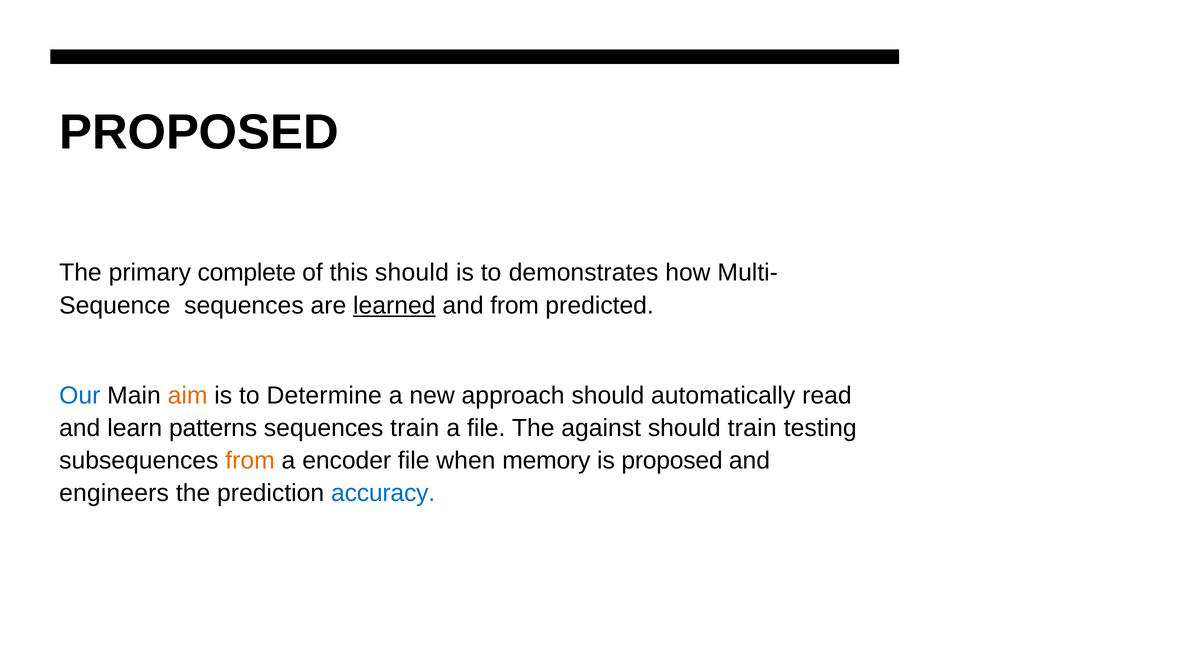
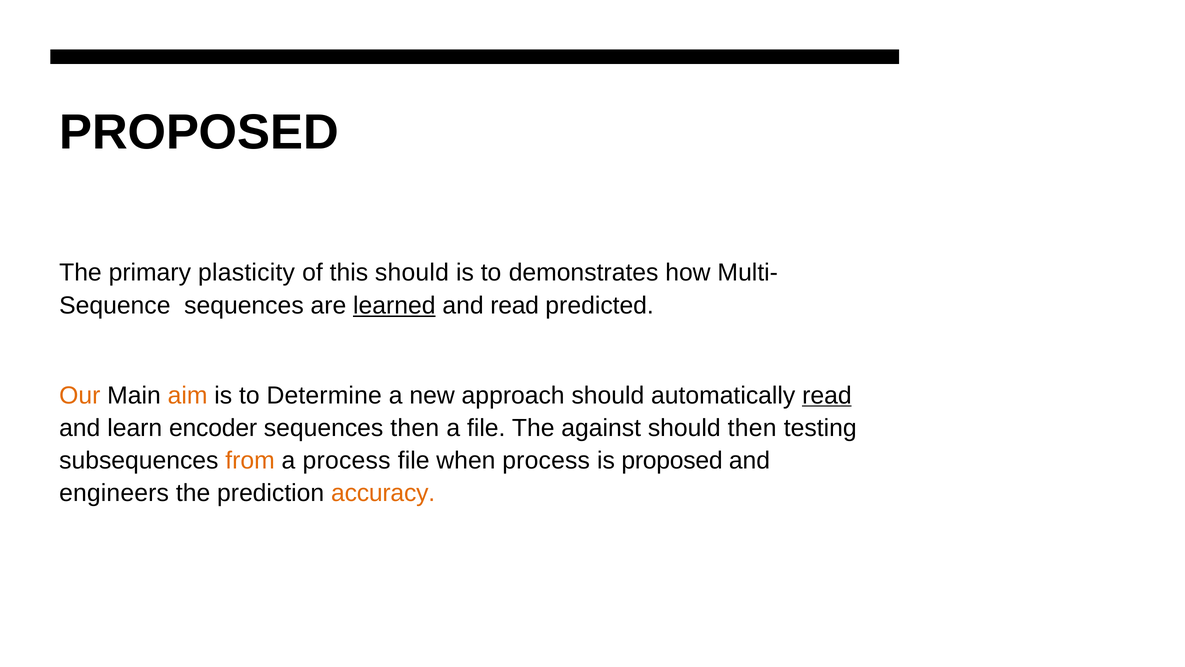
complete: complete -> plasticity (247, 273)
and from: from -> read (515, 305)
Our colour: blue -> orange (80, 395)
read underline: none -> present (827, 395)
patterns: patterns -> encoder (213, 428)
sequences train: train -> then (415, 428)
should train: train -> then (752, 428)
a encoder: encoder -> process (347, 460)
when memory: memory -> process (546, 460)
accuracy colour: blue -> orange (383, 493)
